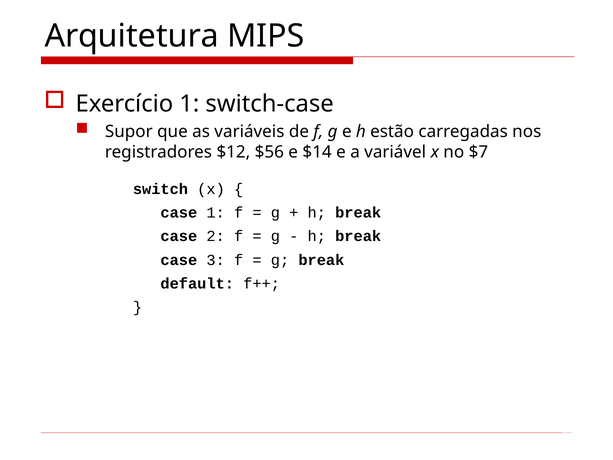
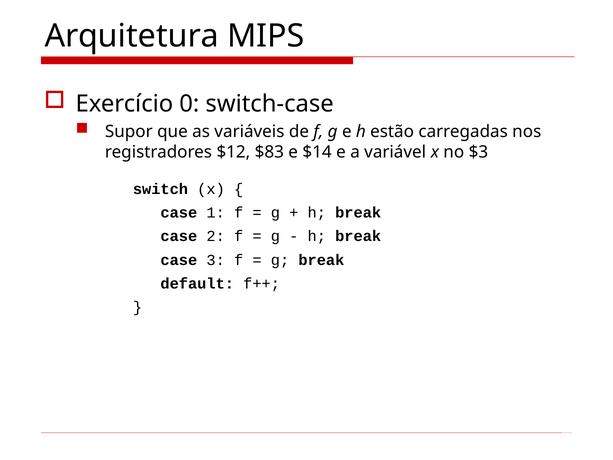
Exercício 1: 1 -> 0 (189, 104)
$56: $56 -> $83 (269, 152)
$7: $7 -> $3 (478, 152)
